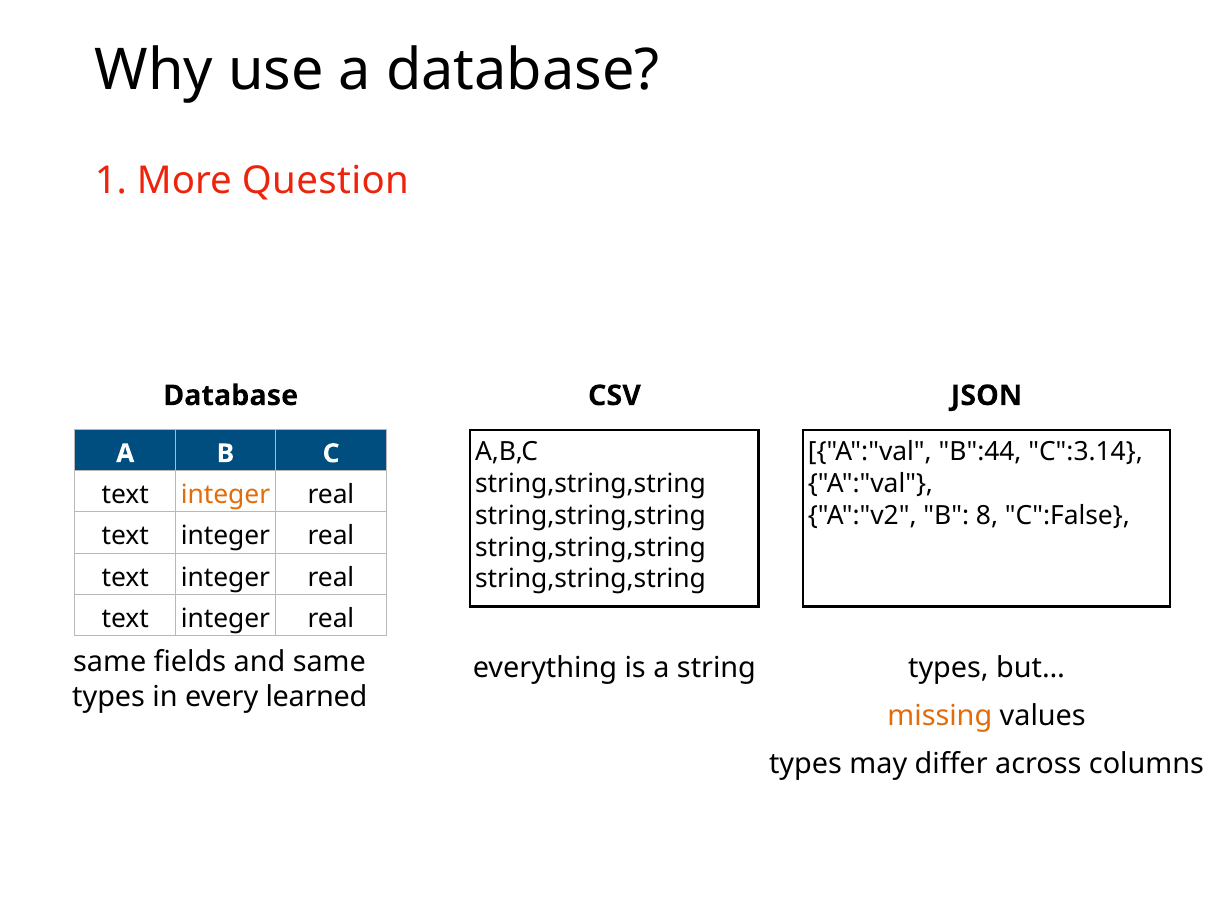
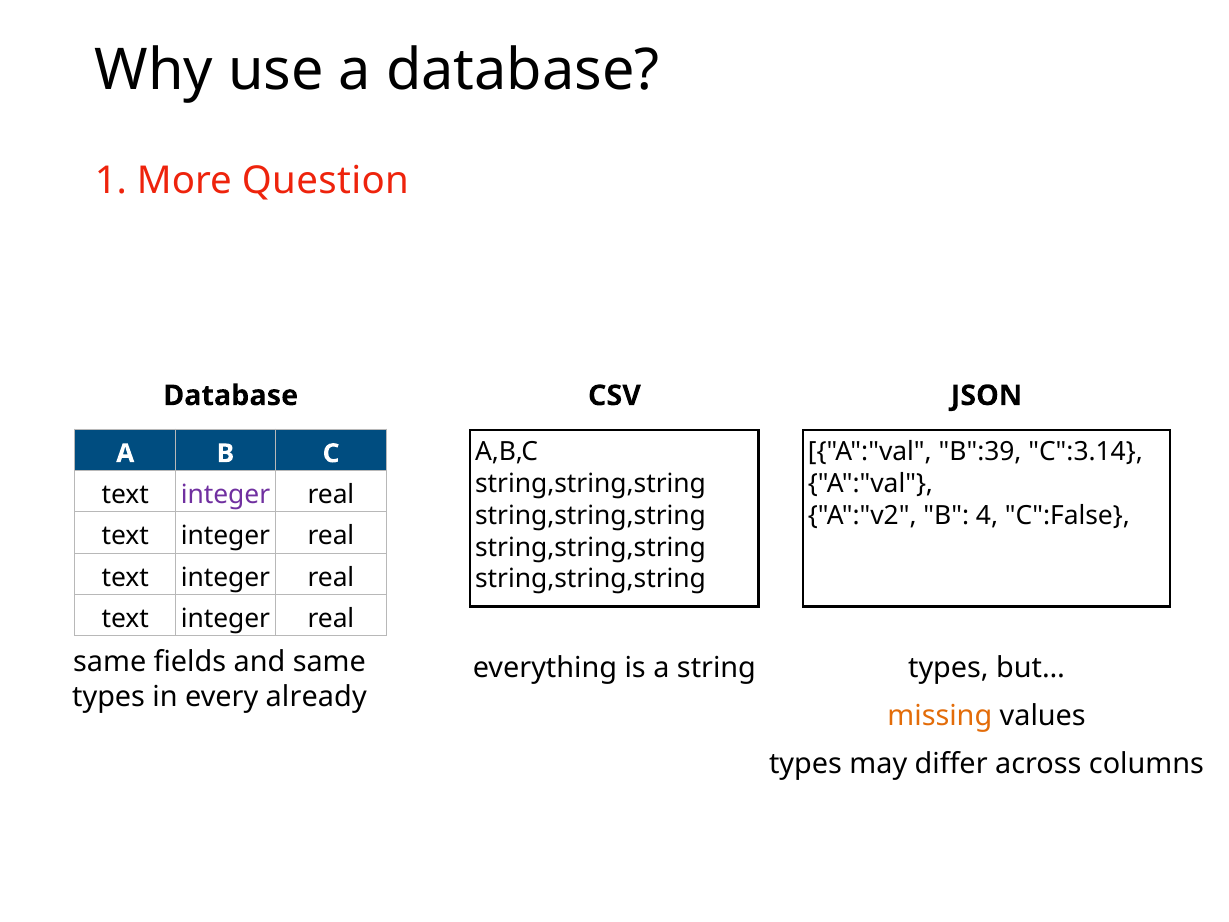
B":44: B":44 -> B":39 (980, 452)
integer colour: orange -> purple (225, 495)
8: 8 -> 4 (987, 515)
learned: learned -> already (316, 696)
